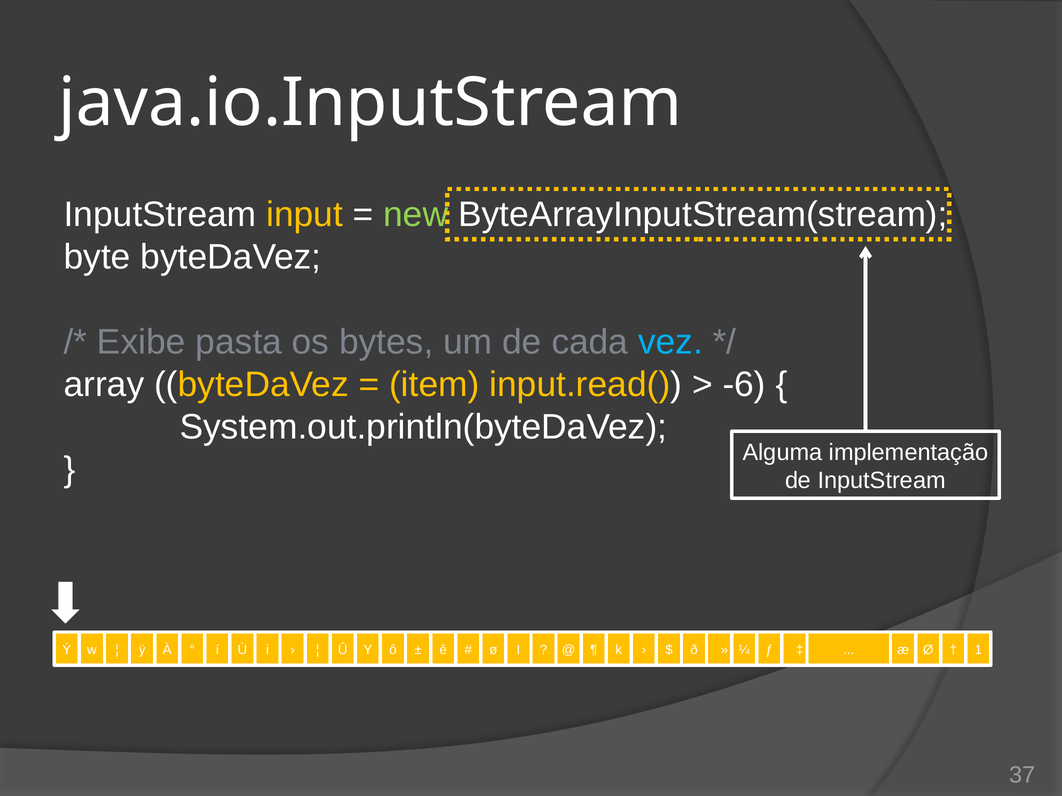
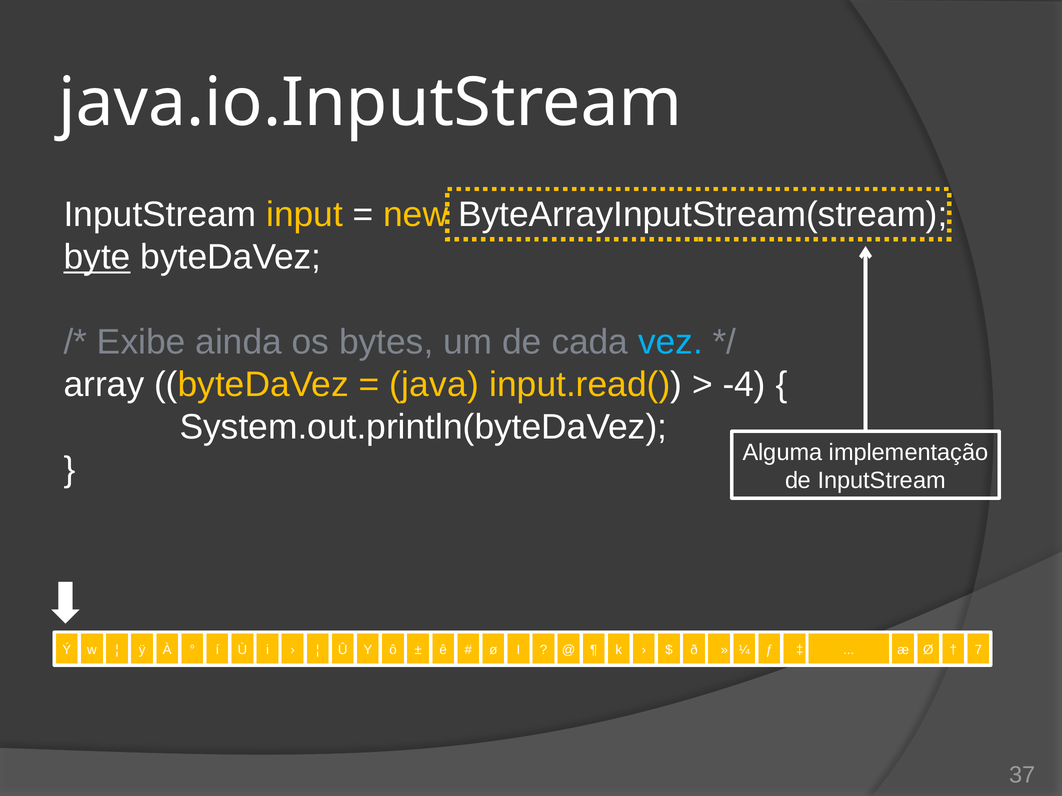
new colour: light green -> yellow (416, 215)
byte underline: none -> present (97, 257)
pasta: pasta -> ainda (239, 342)
item: item -> java (434, 385)
-6: -6 -> -4 (744, 385)
1: 1 -> 7 (978, 650)
